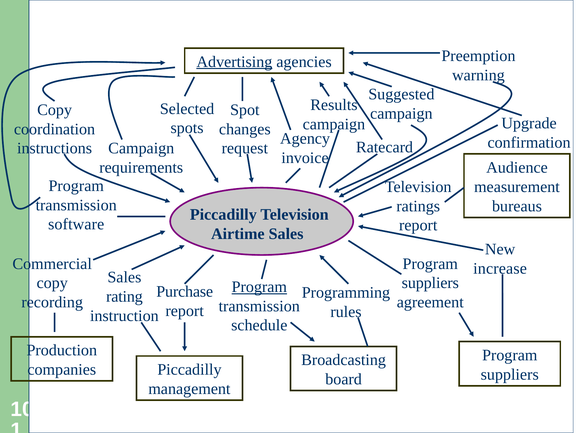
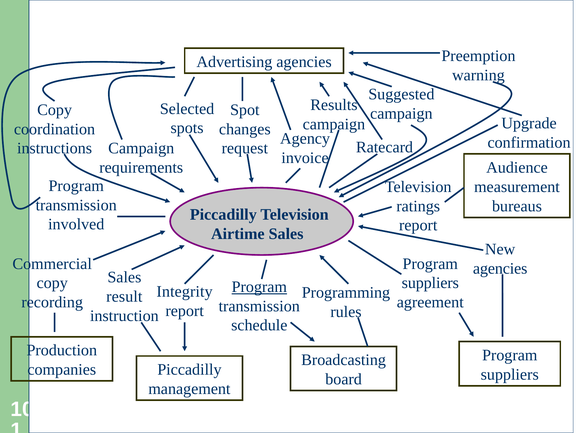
Advertising underline: present -> none (234, 62)
software: software -> involved (76, 225)
increase: increase -> agencies (500, 269)
Purchase: Purchase -> Integrity (185, 292)
rating: rating -> result (124, 297)
